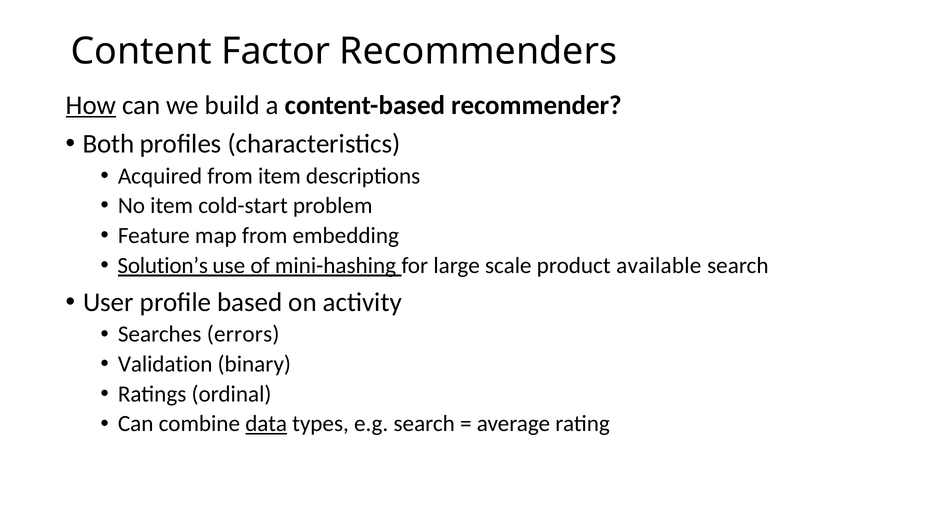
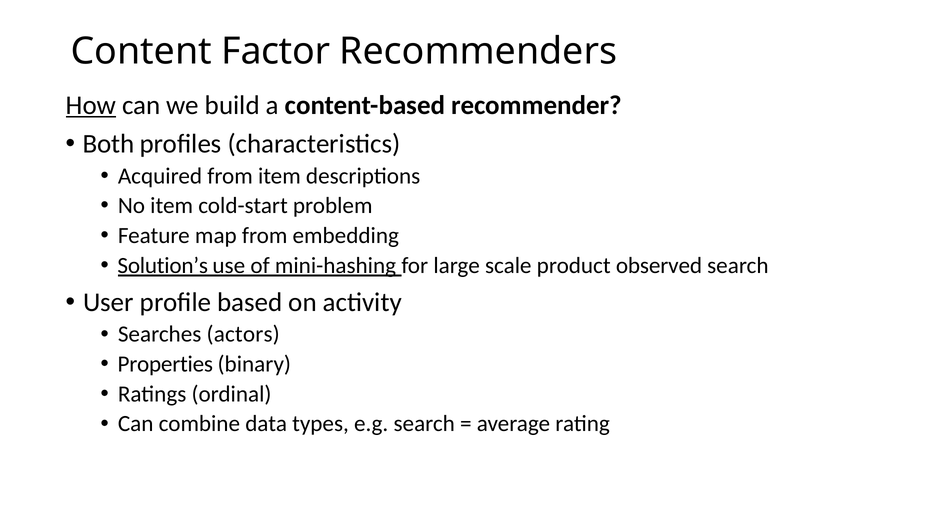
available: available -> observed (659, 266)
errors: errors -> actors (243, 334)
Validation: Validation -> Properties (165, 364)
data underline: present -> none (266, 424)
